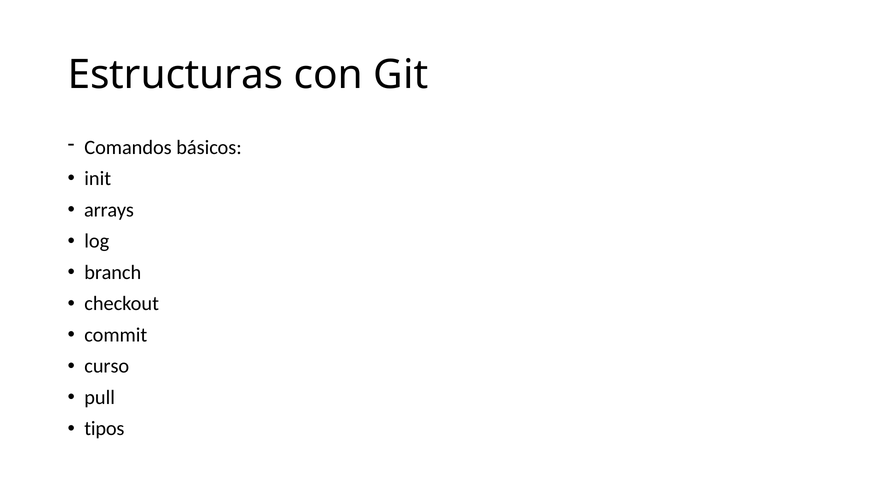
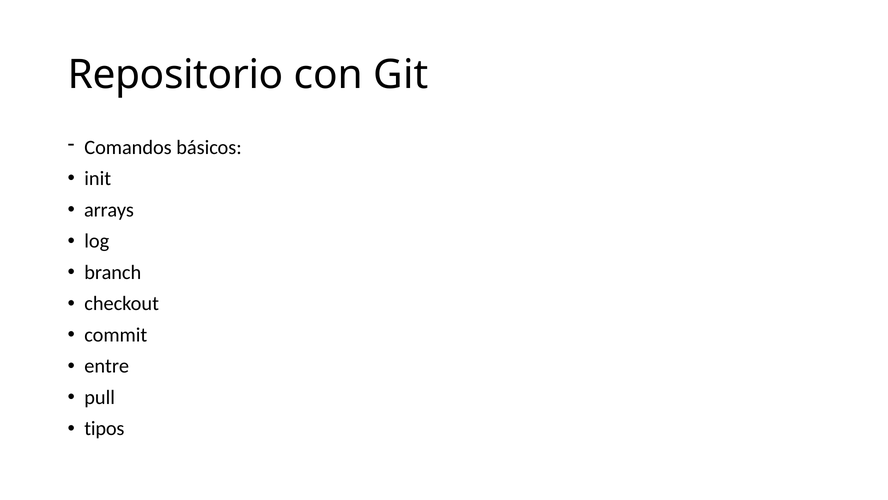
Estructuras: Estructuras -> Repositorio (176, 75)
curso: curso -> entre (107, 366)
